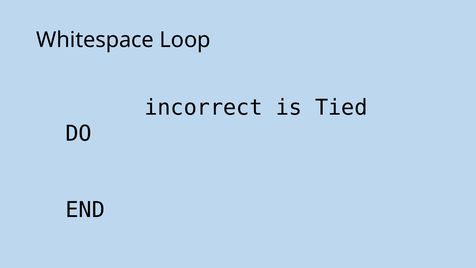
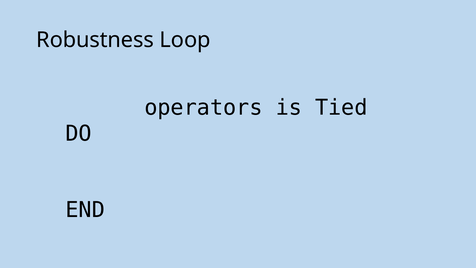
Whitespace: Whitespace -> Robustness (95, 40)
incorrect: incorrect -> operators (203, 107)
